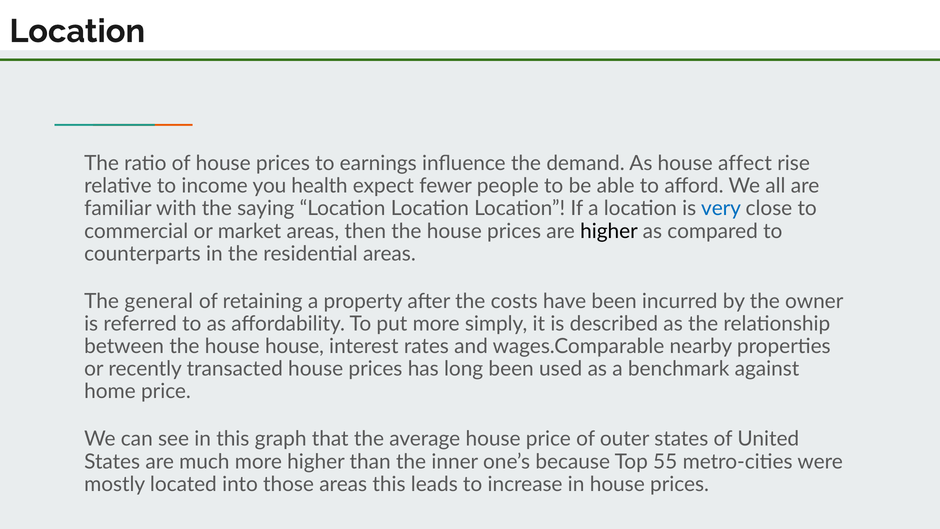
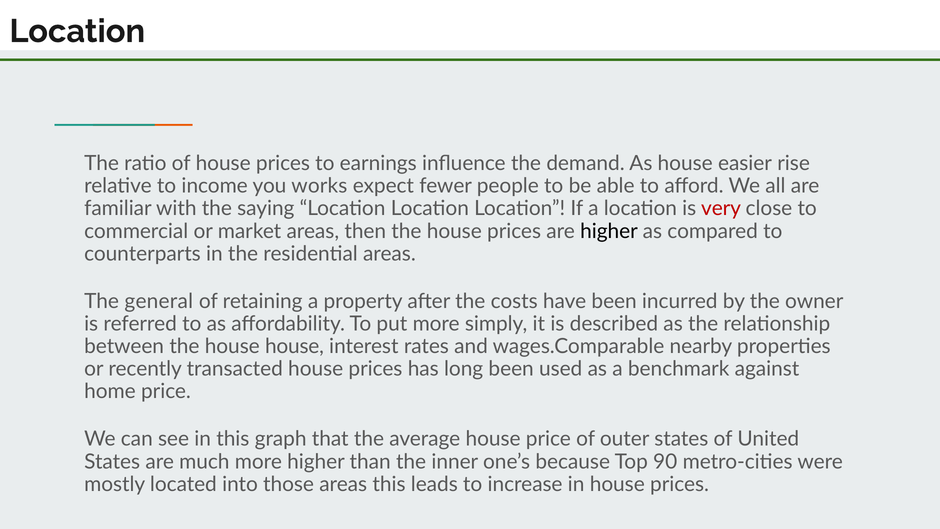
affect: affect -> easier (745, 163)
health: health -> works (319, 186)
very colour: blue -> red (721, 208)
55: 55 -> 90 (665, 461)
